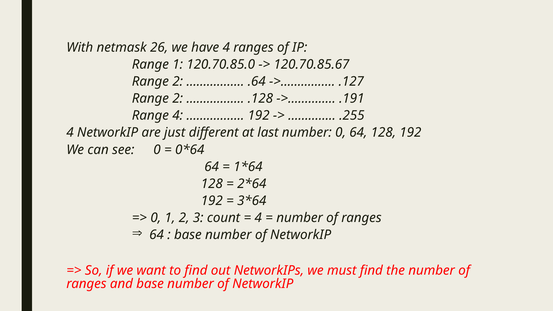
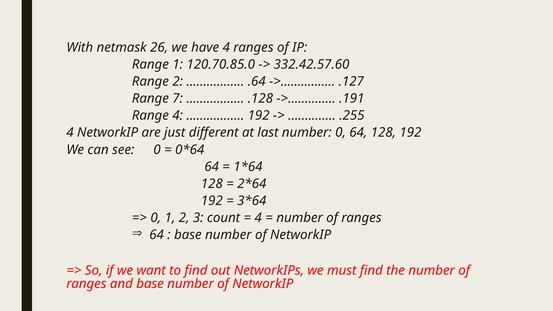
120.70.85.67: 120.70.85.67 -> 332.42.57.60 (312, 64)
2: 2 -> 7 (178, 99)
